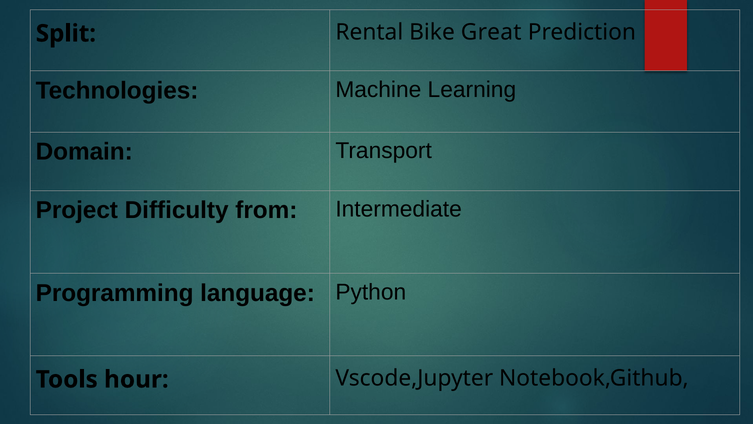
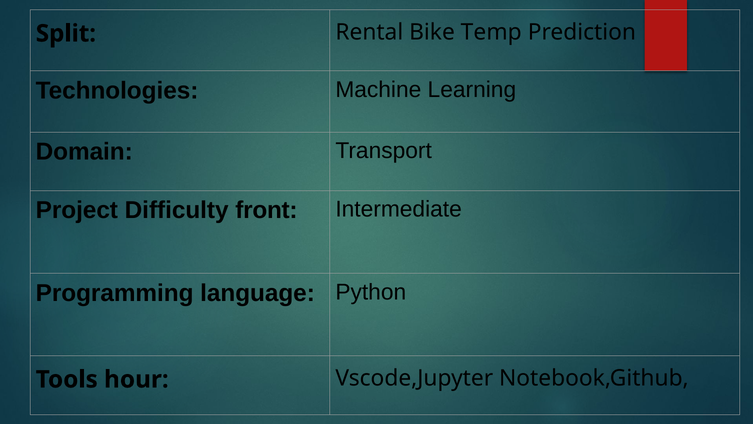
Great: Great -> Temp (491, 32)
from: from -> front (266, 210)
